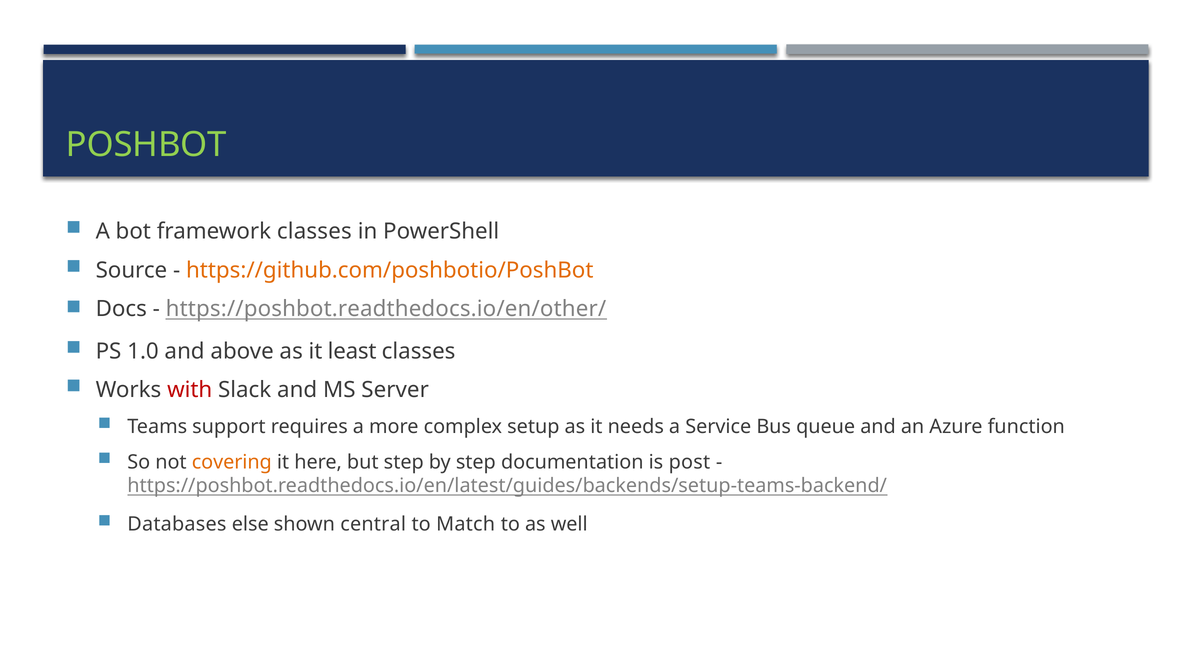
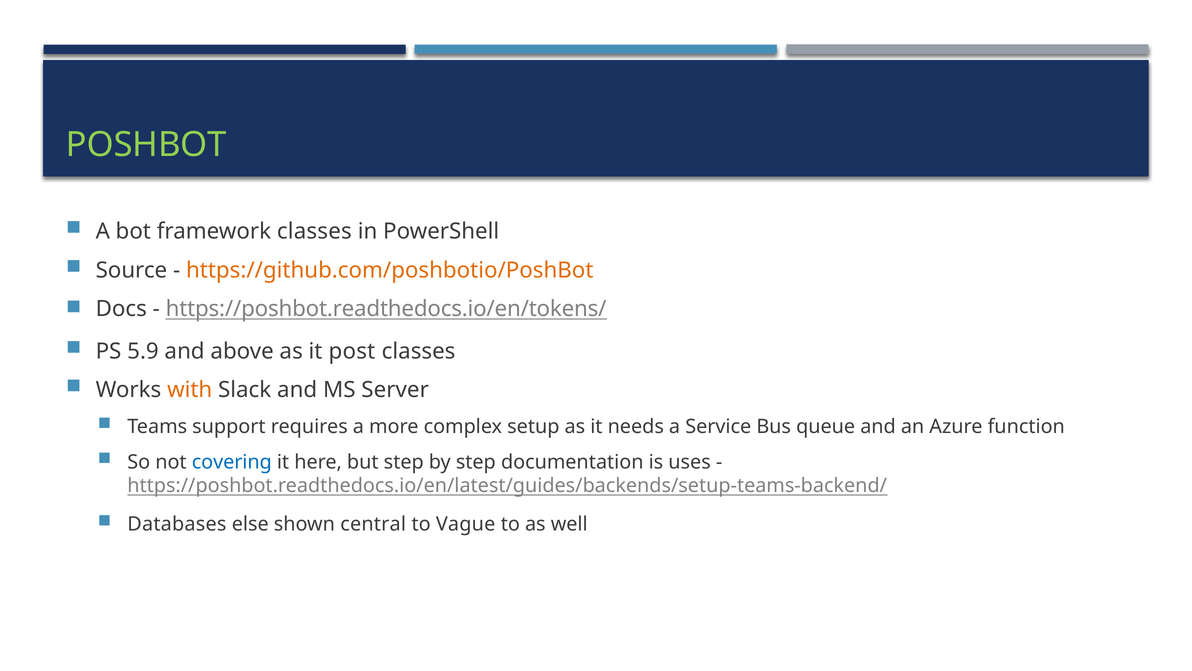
https://poshbot.readthedocs.io/en/other/: https://poshbot.readthedocs.io/en/other/ -> https://poshbot.readthedocs.io/en/tokens/ (386, 309)
1.0: 1.0 -> 5.9 (143, 351)
least: least -> post (352, 351)
with colour: red -> orange (190, 390)
covering colour: orange -> blue (232, 462)
post: post -> uses (690, 462)
Match: Match -> Vague (466, 524)
